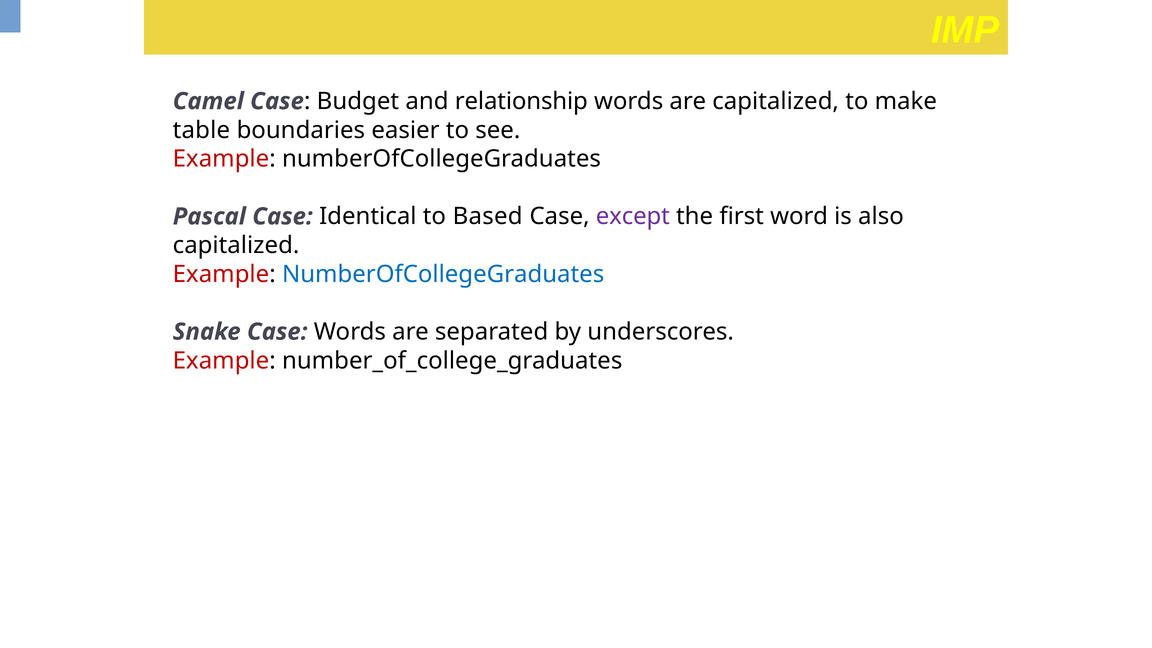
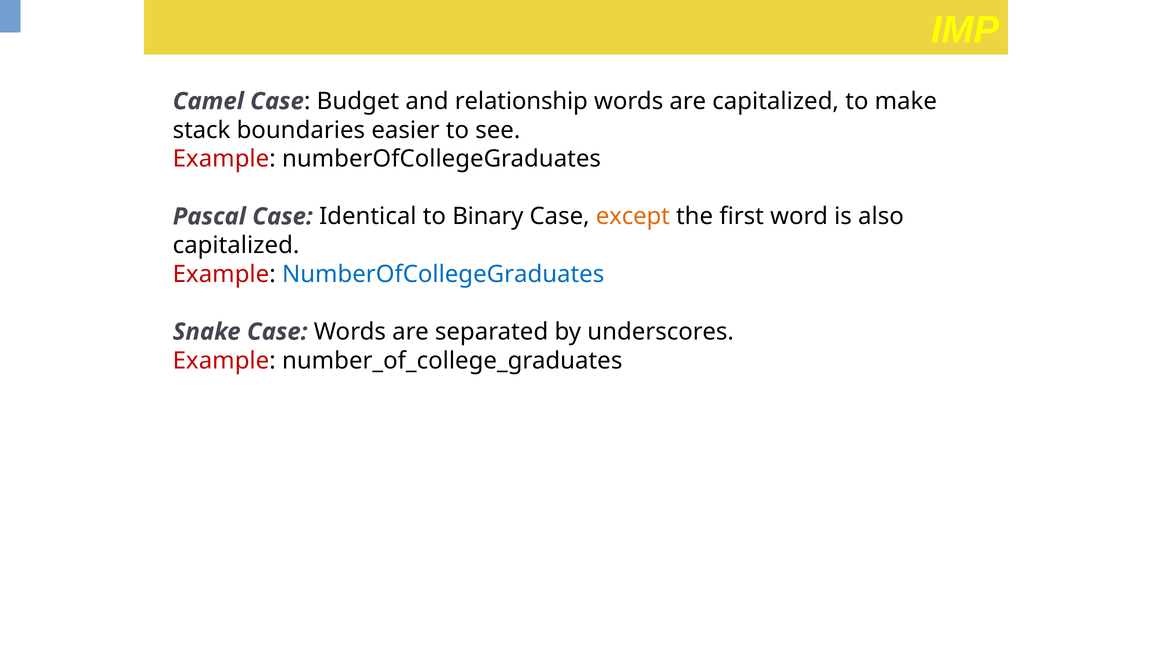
table: table -> stack (202, 130)
Based: Based -> Binary (488, 217)
except colour: purple -> orange (633, 217)
